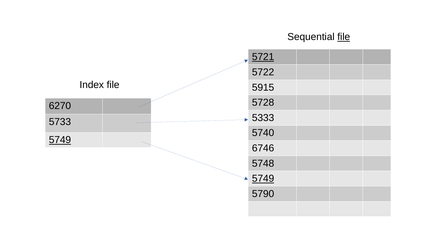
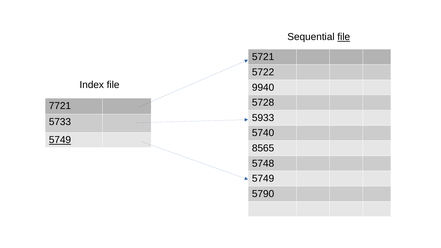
5721 underline: present -> none (263, 57)
5915: 5915 -> 9940 (263, 87)
6270: 6270 -> 7721 (60, 106)
5333: 5333 -> 5933 (263, 118)
6746: 6746 -> 8565 (263, 148)
5749 underline: present -> none (263, 179)
